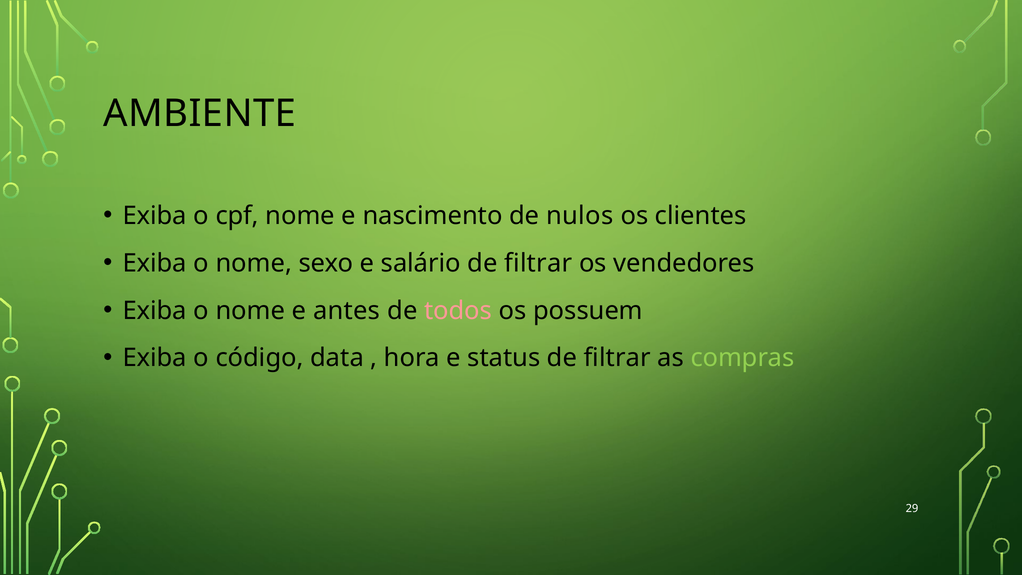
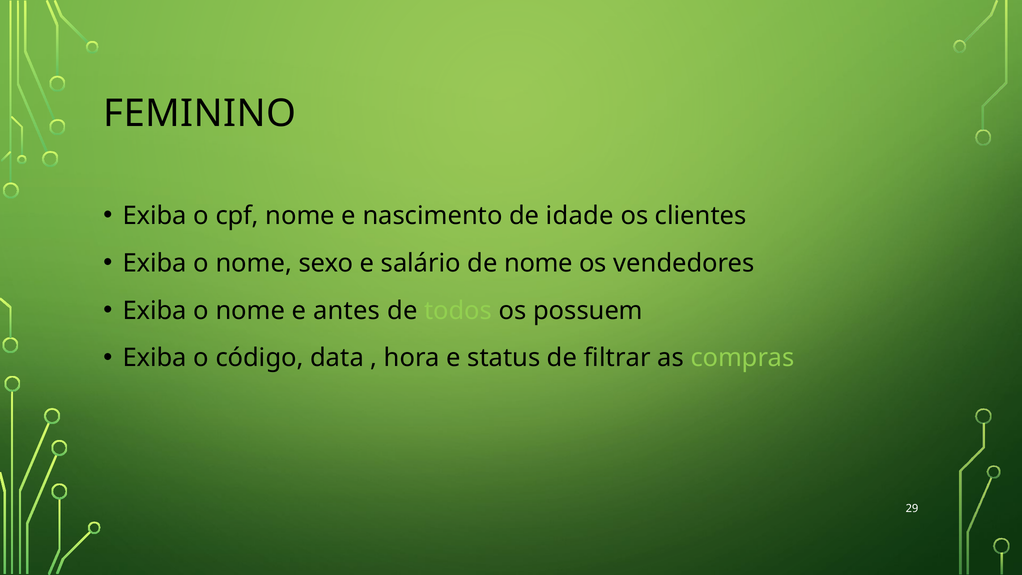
AMBIENTE: AMBIENTE -> FEMININO (200, 114)
nulos: nulos -> idade (580, 216)
salário de filtrar: filtrar -> nome (538, 263)
todos colour: pink -> light green (458, 311)
